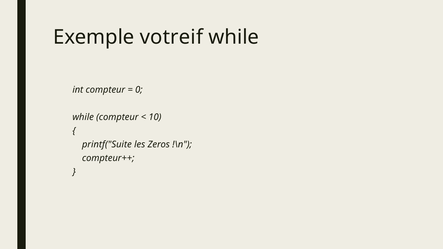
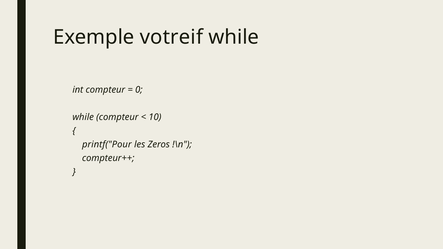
printf("Suite: printf("Suite -> printf("Pour (107, 145)
